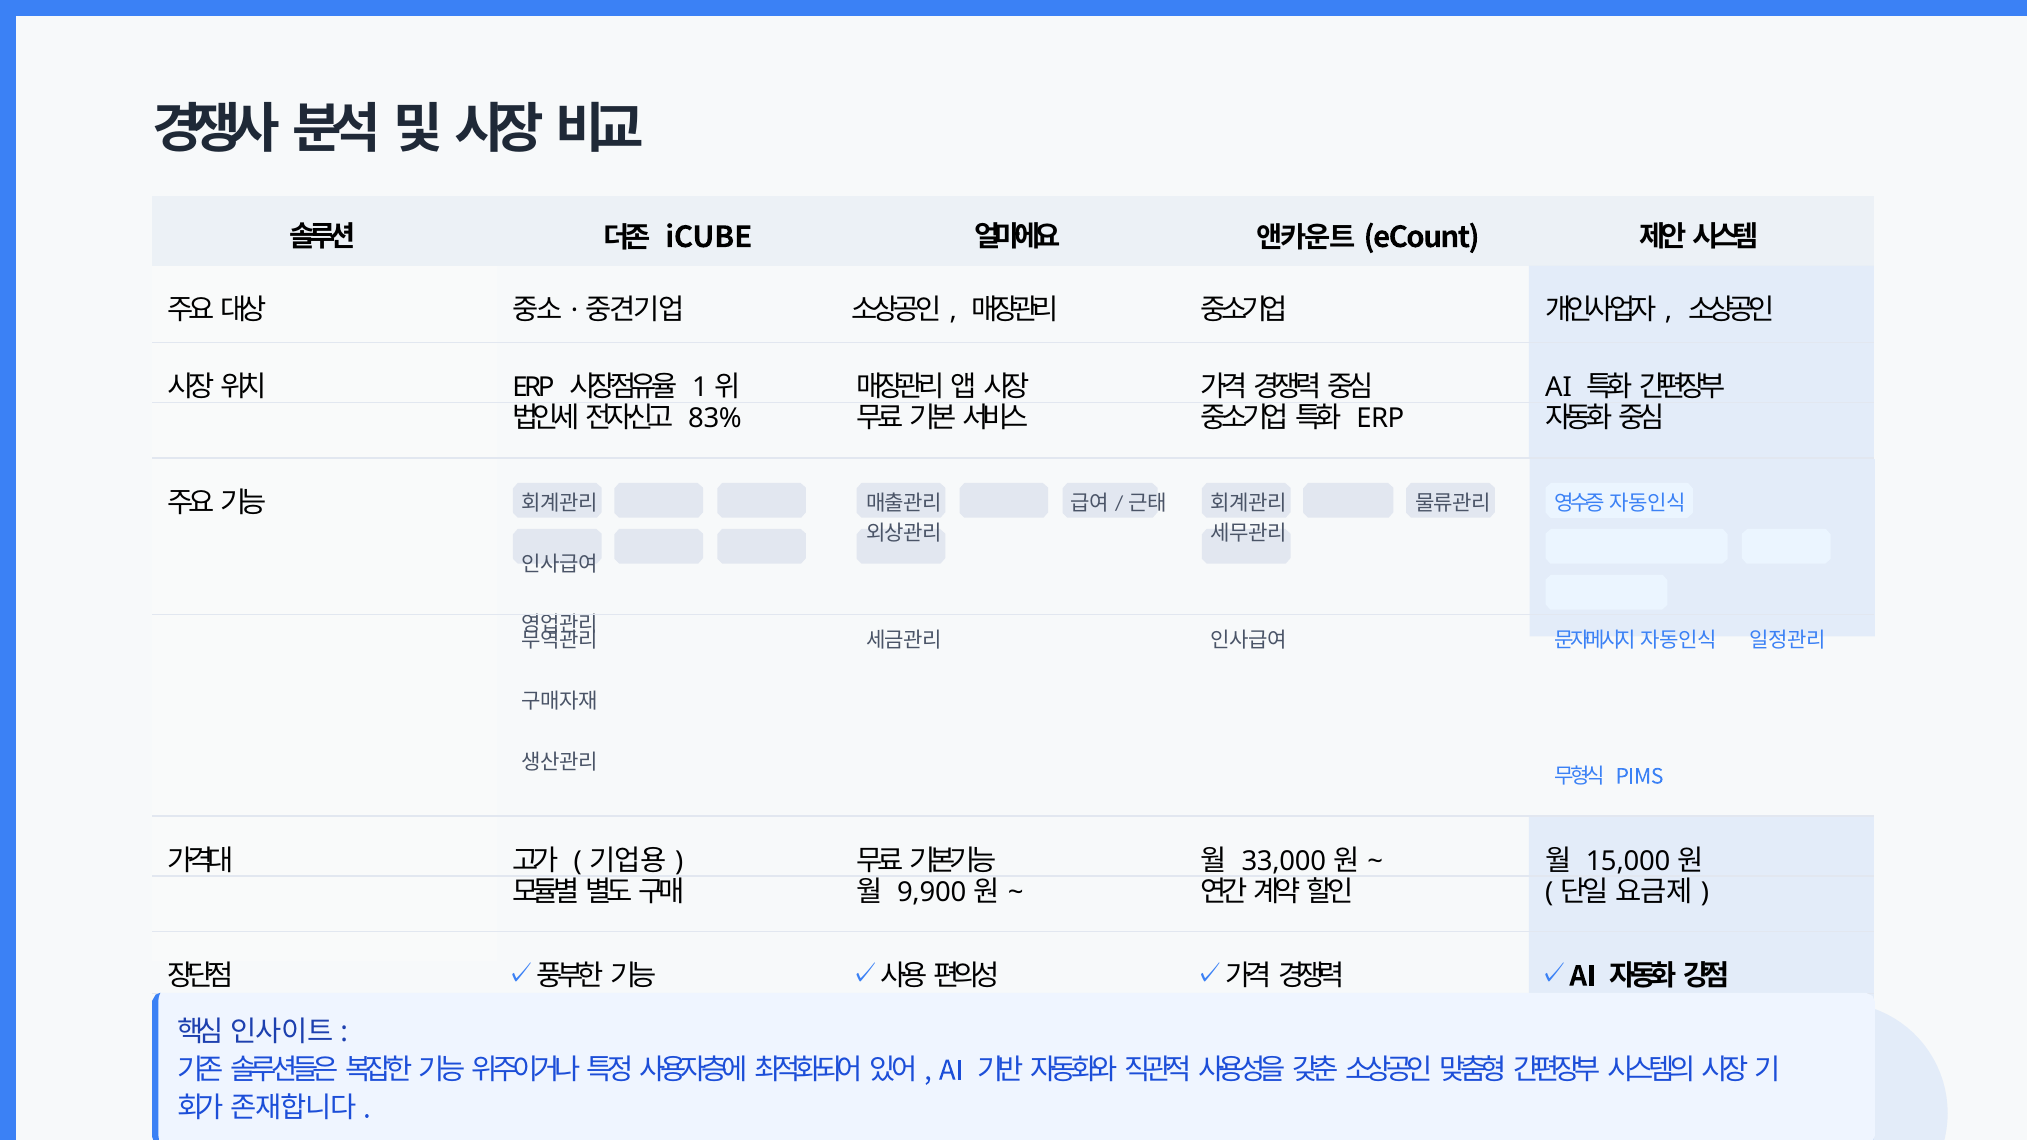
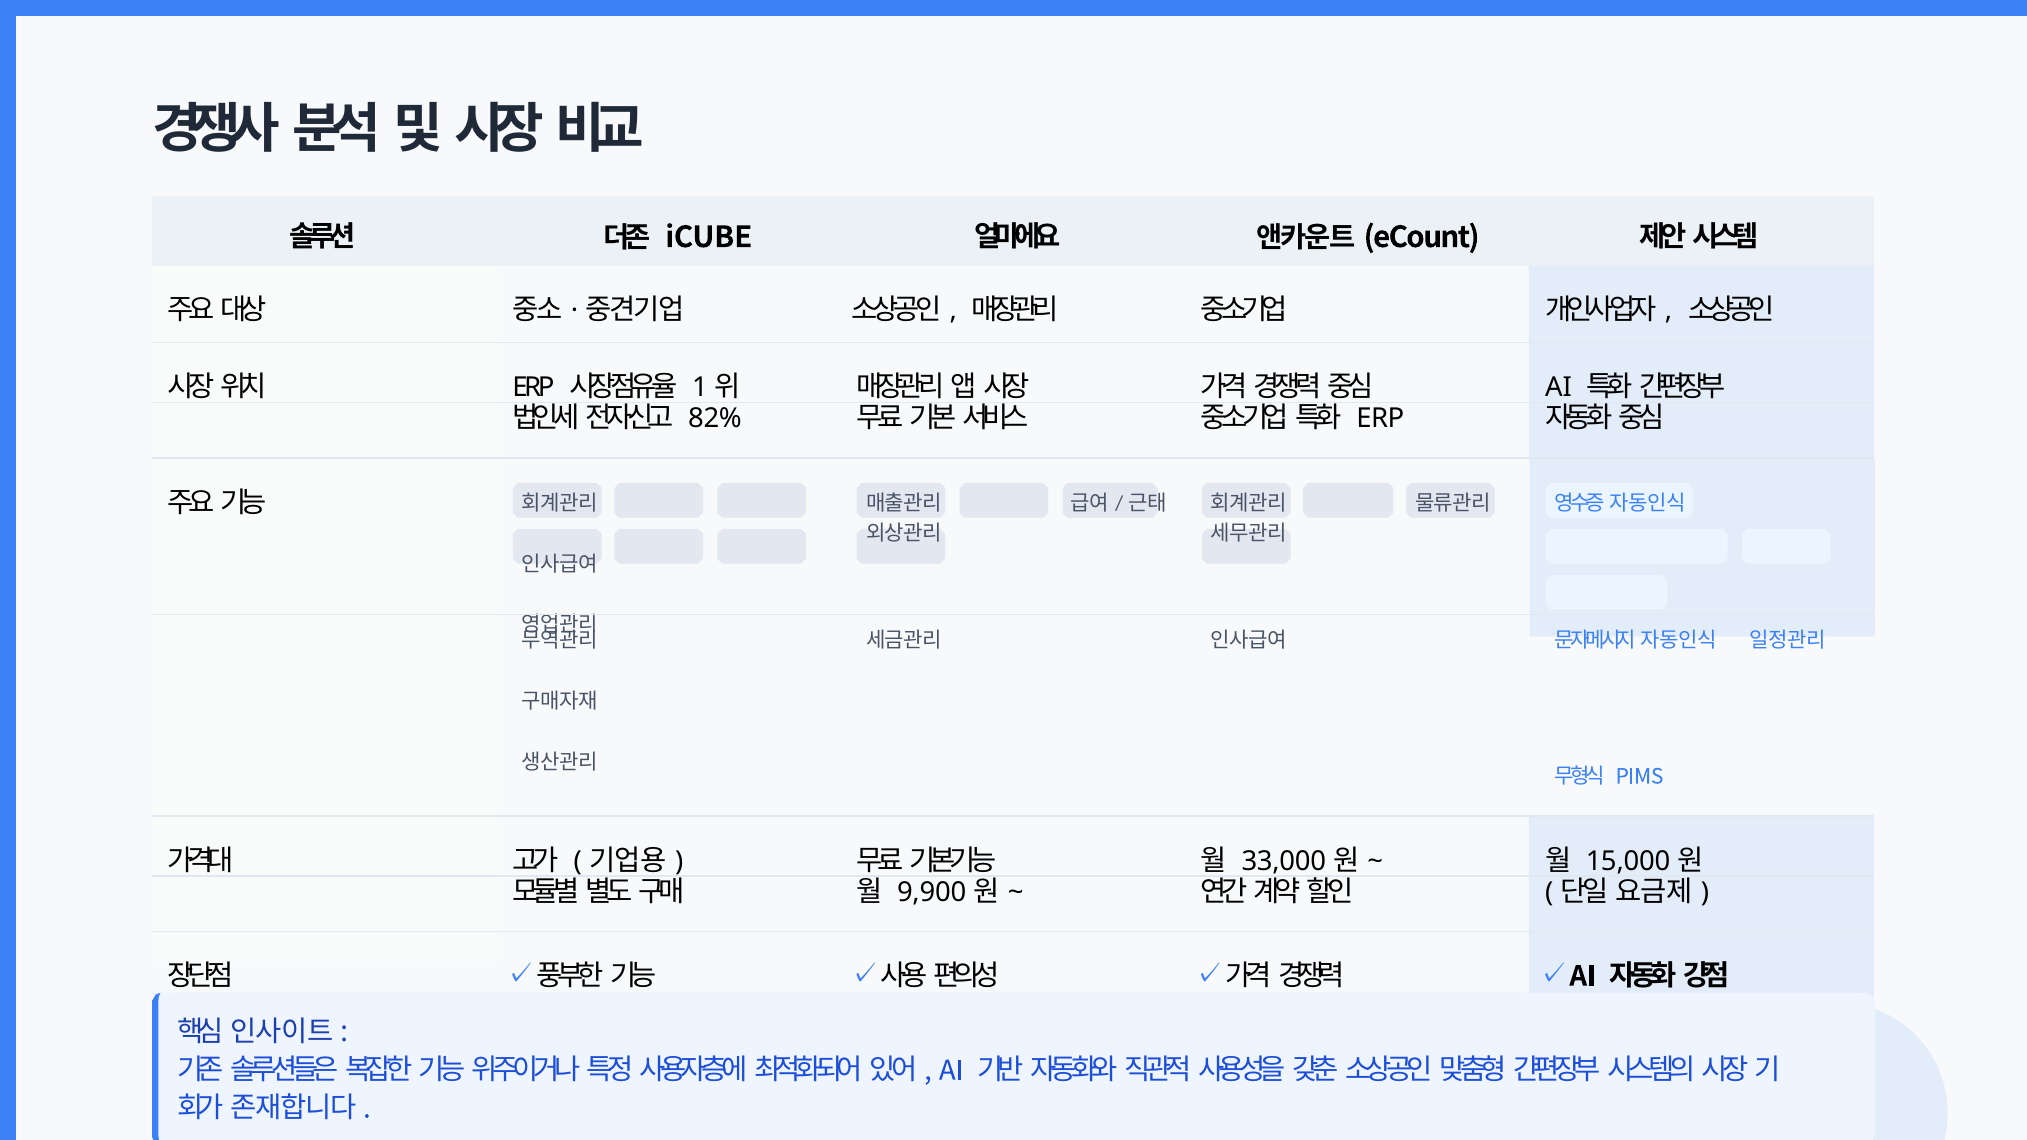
83%: 83% -> 82% (715, 419)
